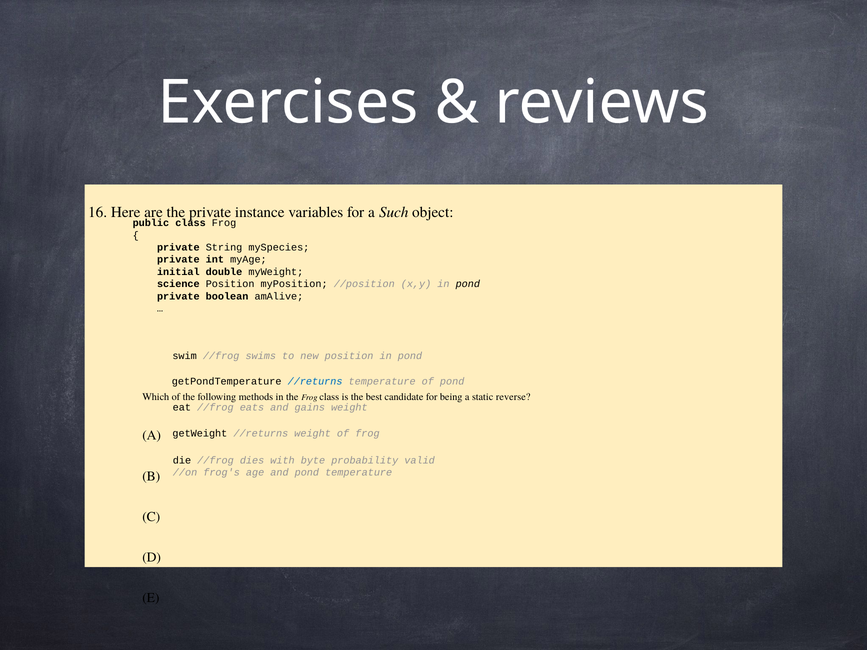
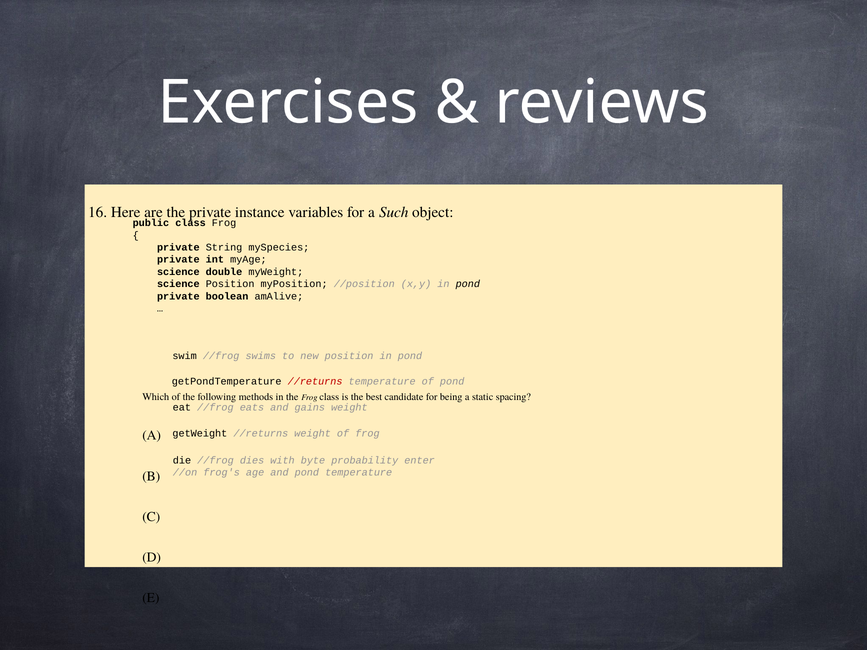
initial: initial -> science (178, 272)
//returns colour: blue -> red (315, 381)
reverse: reverse -> spacing (513, 397)
valid: valid -> enter (420, 460)
